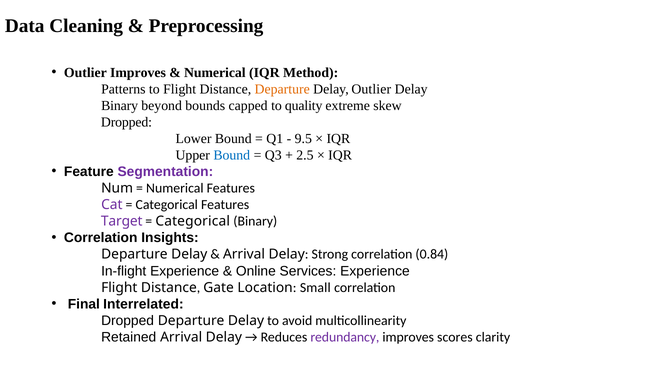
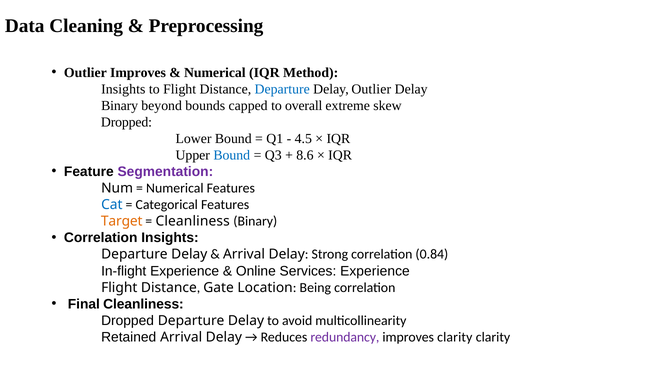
Patterns: Patterns -> Insights (123, 89)
Departure colour: orange -> blue (282, 89)
quality: quality -> overall (304, 106)
9.5: 9.5 -> 4.5 (303, 139)
2.5: 2.5 -> 8.6 (305, 155)
Cat colour: purple -> blue (112, 205)
Target colour: purple -> orange (122, 221)
Categorical: Categorical -> Cleanliness (193, 221)
Small: Small -> Being (315, 287)
Final Interrelated: Interrelated -> Cleanliness (143, 304)
improves scores: scores -> clarity (455, 337)
